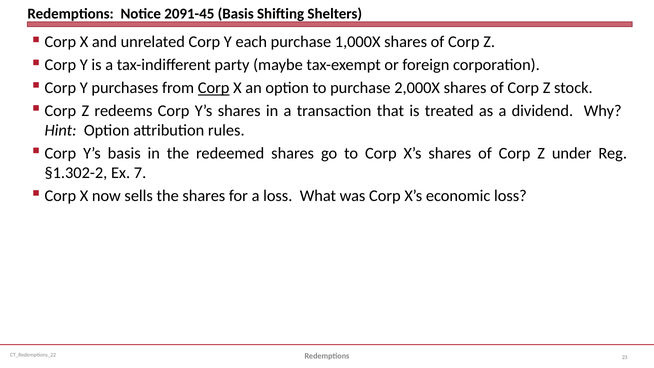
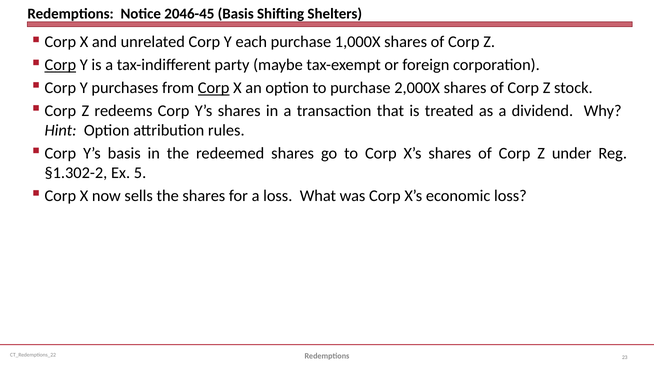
2091-45: 2091-45 -> 2046-45 (189, 14)
Corp underline: none -> present (60, 65)
7: 7 -> 5 (140, 173)
